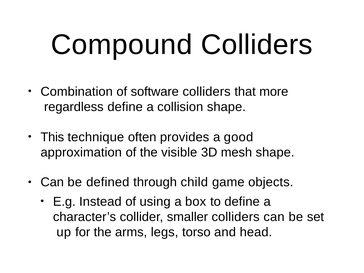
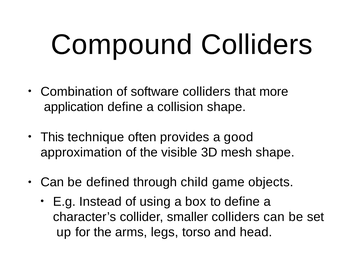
regardless: regardless -> application (74, 107)
